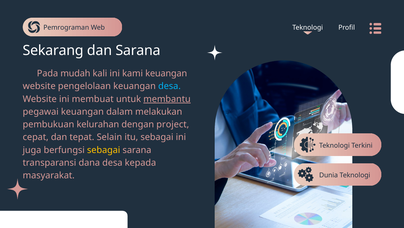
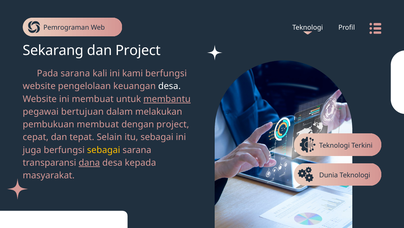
dan Sarana: Sarana -> Project (138, 50)
Pada mudah: mudah -> sarana (75, 73)
kami keuangan: keuangan -> berfungsi (166, 73)
desa colour: light blue -> white (169, 86)
pegawai keuangan: keuangan -> bertujuan (82, 111)
pembukuan kelurahan: kelurahan -> membuat (98, 124)
dana underline: none -> present (89, 162)
